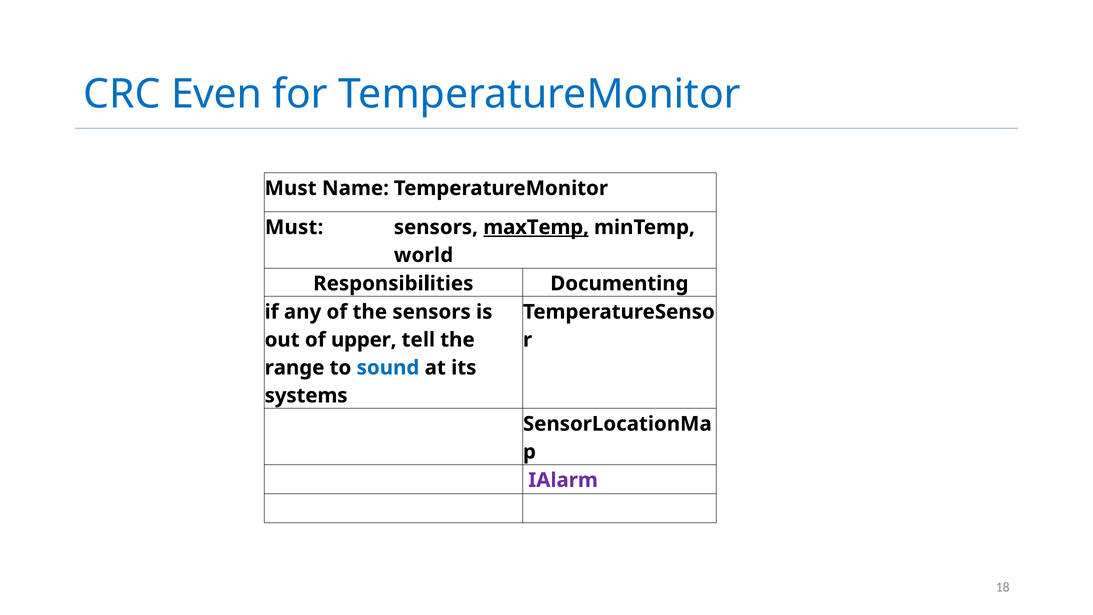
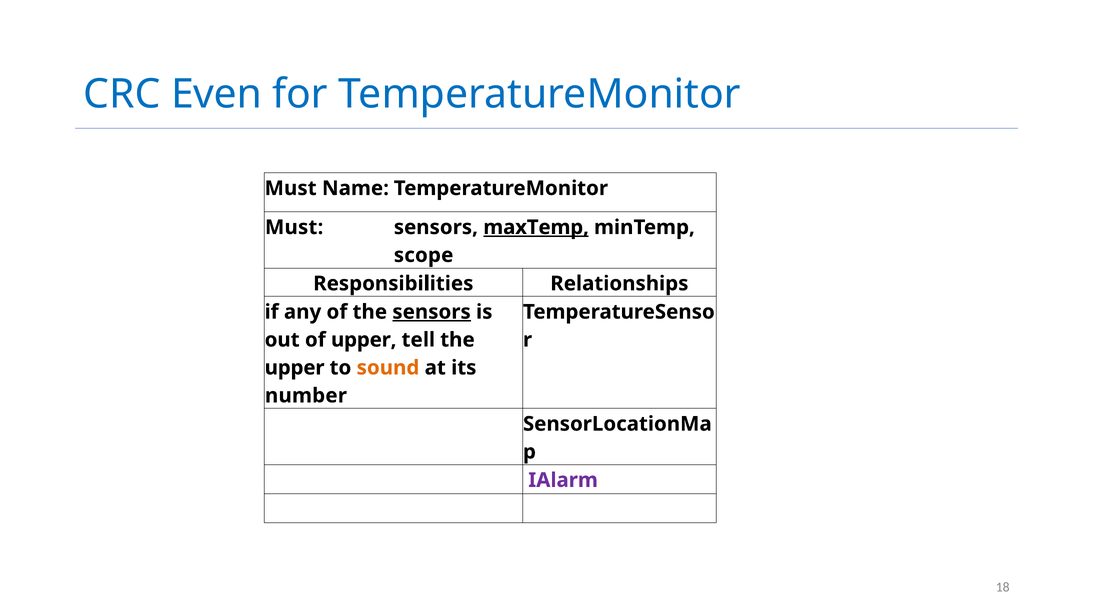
world: world -> scope (424, 255)
Documenting: Documenting -> Relationships (619, 283)
sensors underline: none -> present (432, 312)
range: range -> upper (295, 368)
sound colour: blue -> orange (388, 368)
systems: systems -> number (306, 395)
